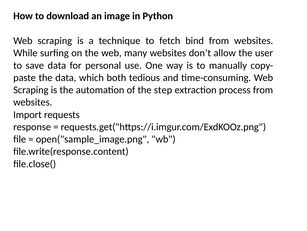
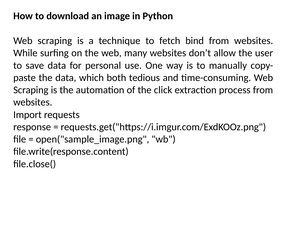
step: step -> click (163, 90)
